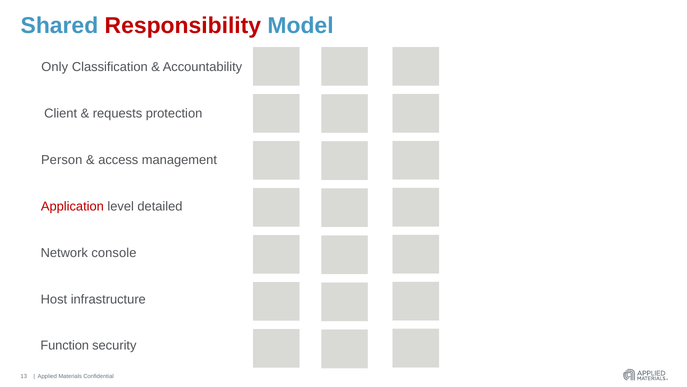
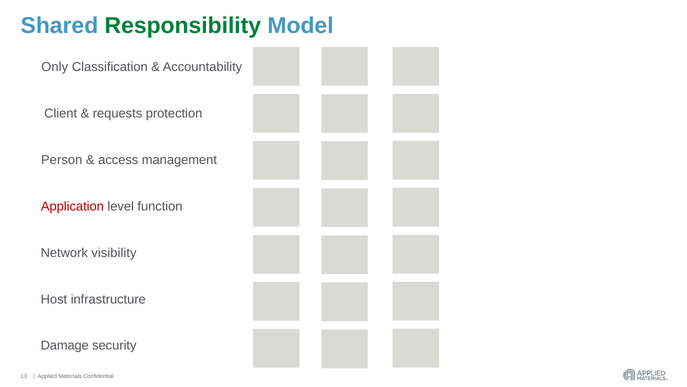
Responsibility colour: red -> green (183, 26)
detailed: detailed -> function (160, 206)
console: console -> visibility (114, 253)
Function: Function -> Damage (65, 345)
